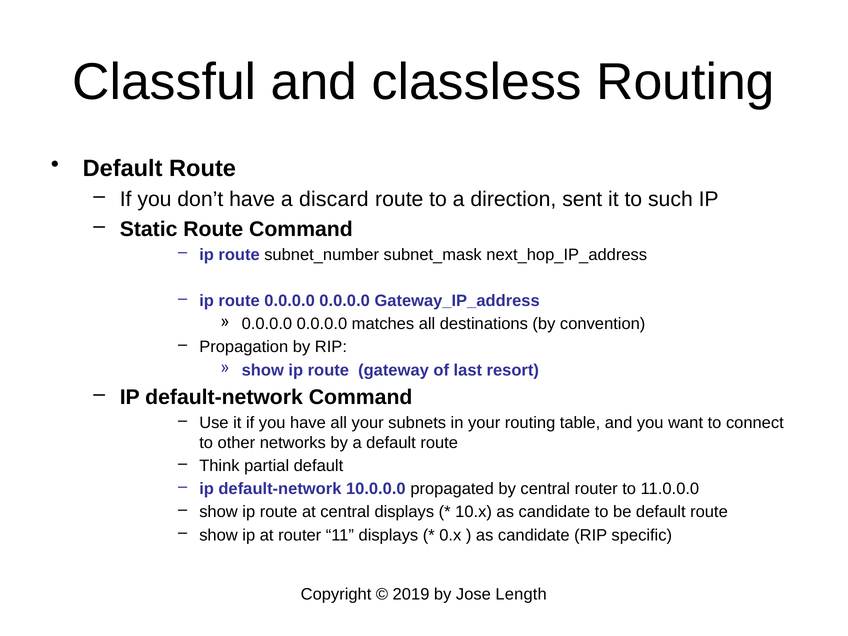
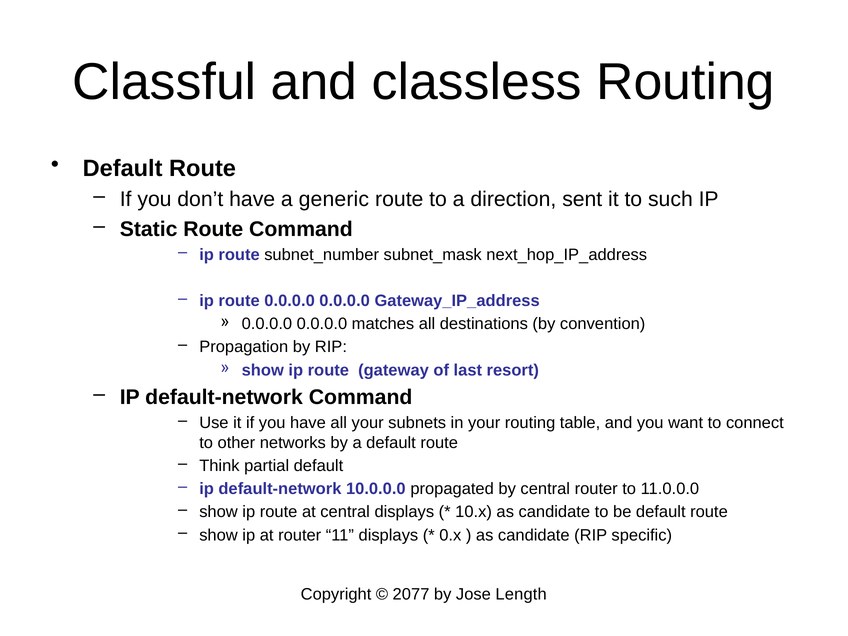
discard: discard -> generic (334, 199)
2019: 2019 -> 2077 (411, 594)
